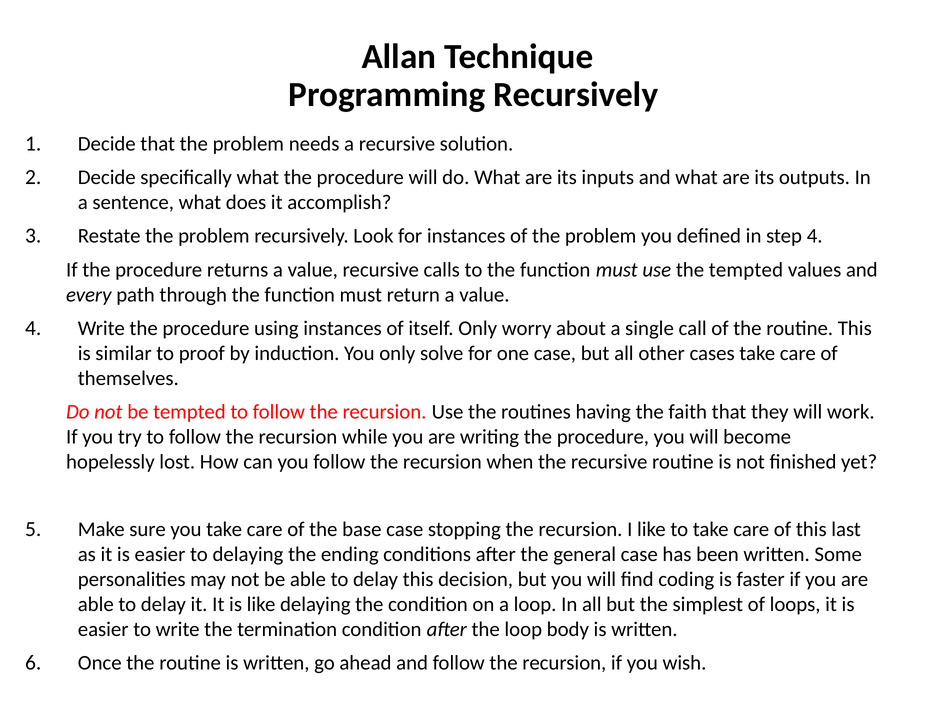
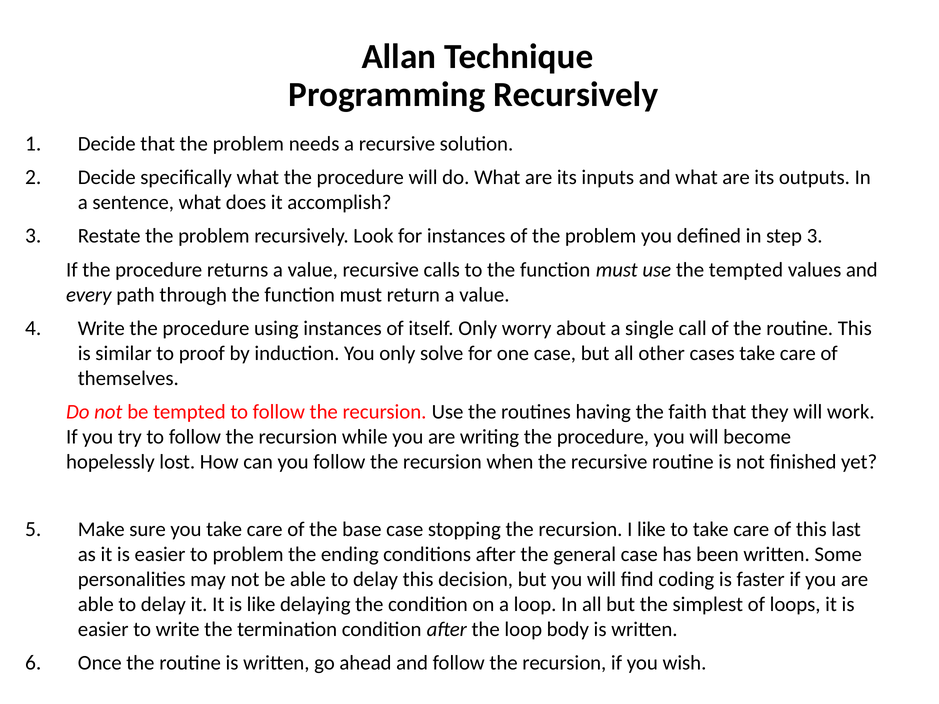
step 4: 4 -> 3 (815, 236)
to delaying: delaying -> problem (248, 555)
